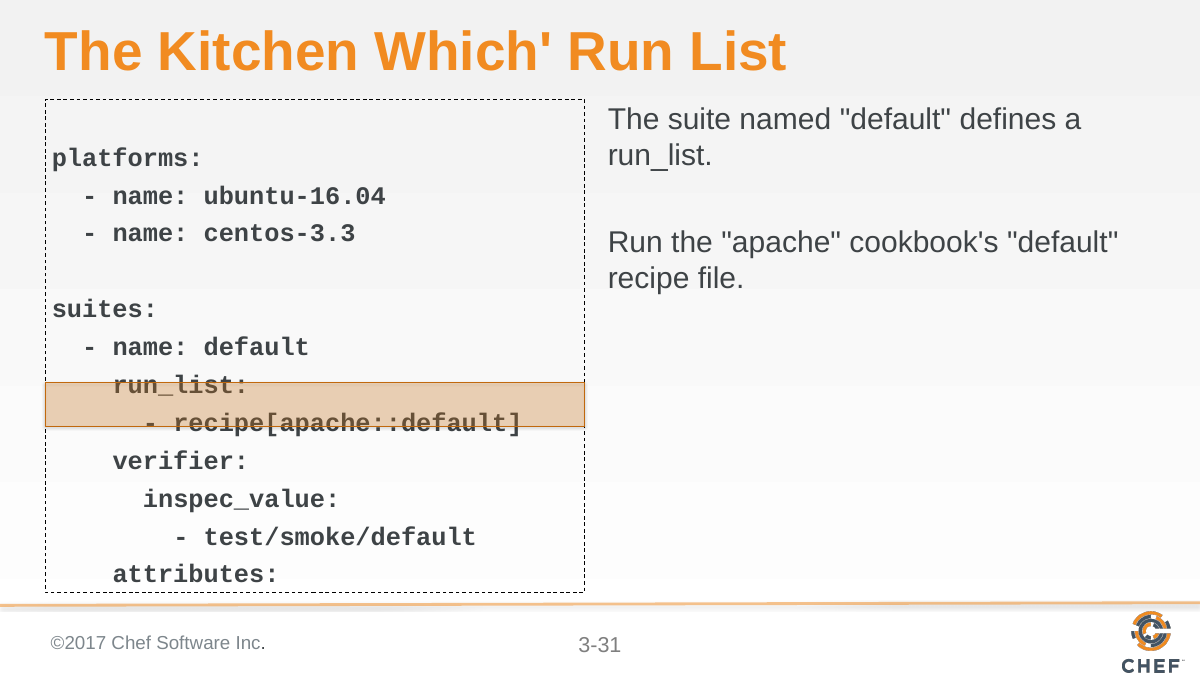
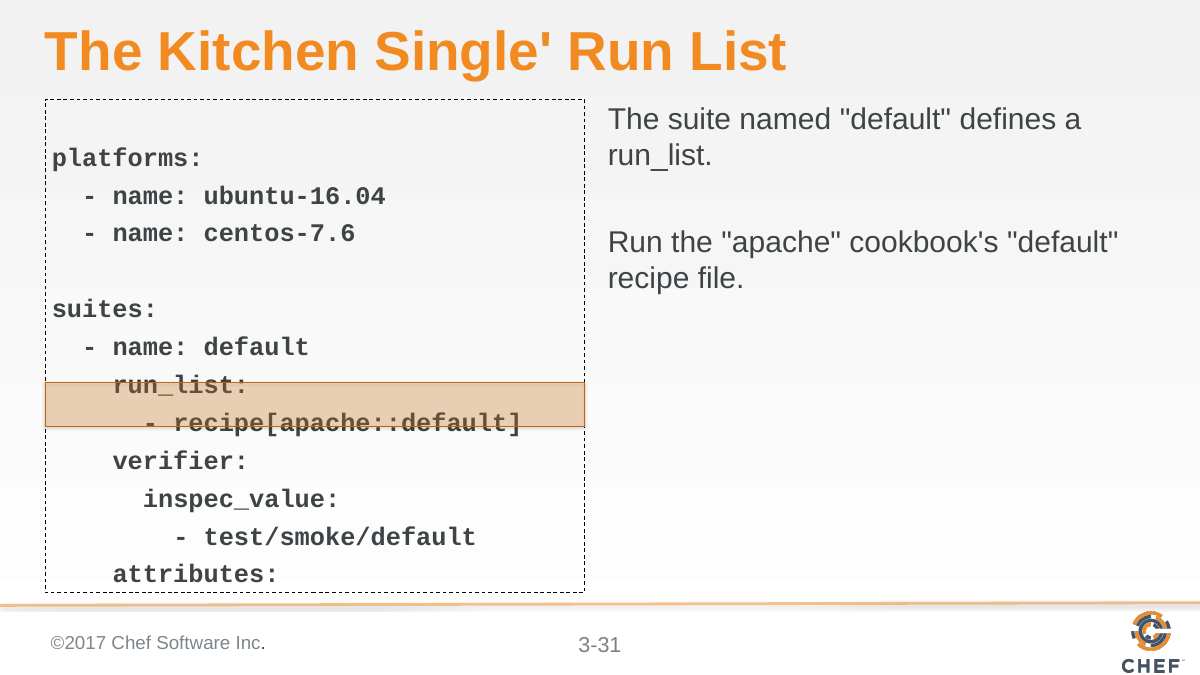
Which: Which -> Single (463, 52)
centos-3.3: centos-3.3 -> centos-7.6 (280, 234)
